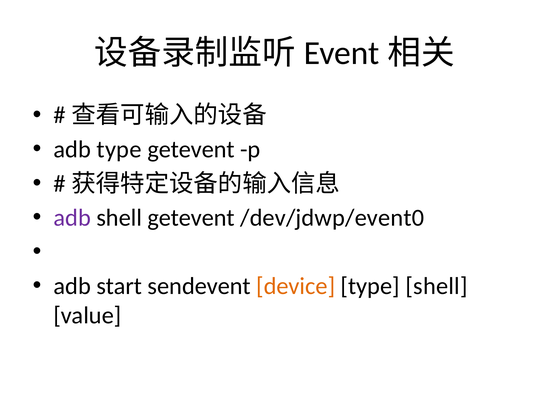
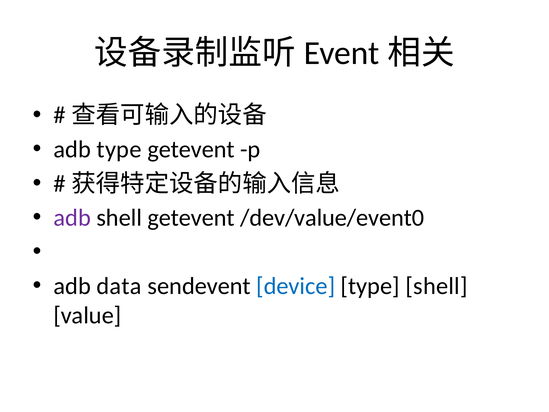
/dev/jdwp/event0: /dev/jdwp/event0 -> /dev/value/event0 (332, 218)
start: start -> data (119, 286)
device colour: orange -> blue (296, 286)
